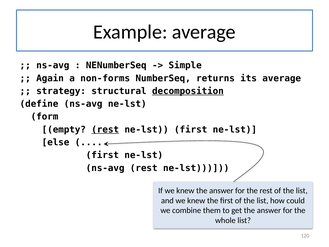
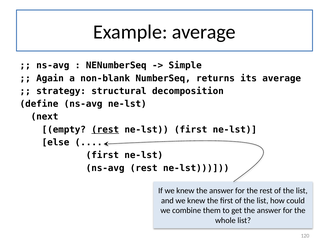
non-forms: non-forms -> non-blank (105, 78)
decomposition underline: present -> none (188, 91)
form: form -> next (45, 117)
